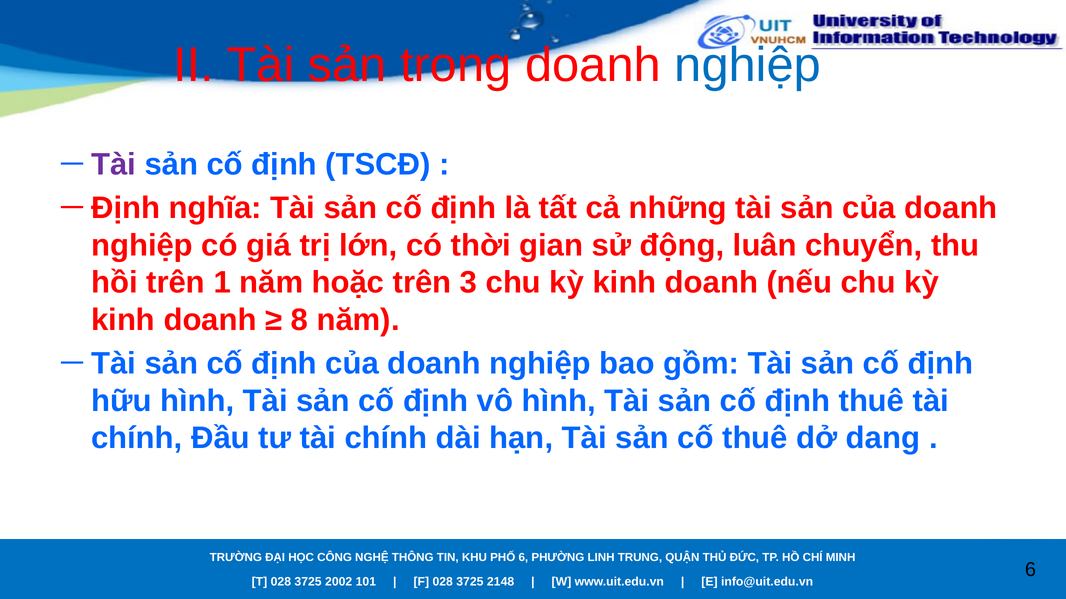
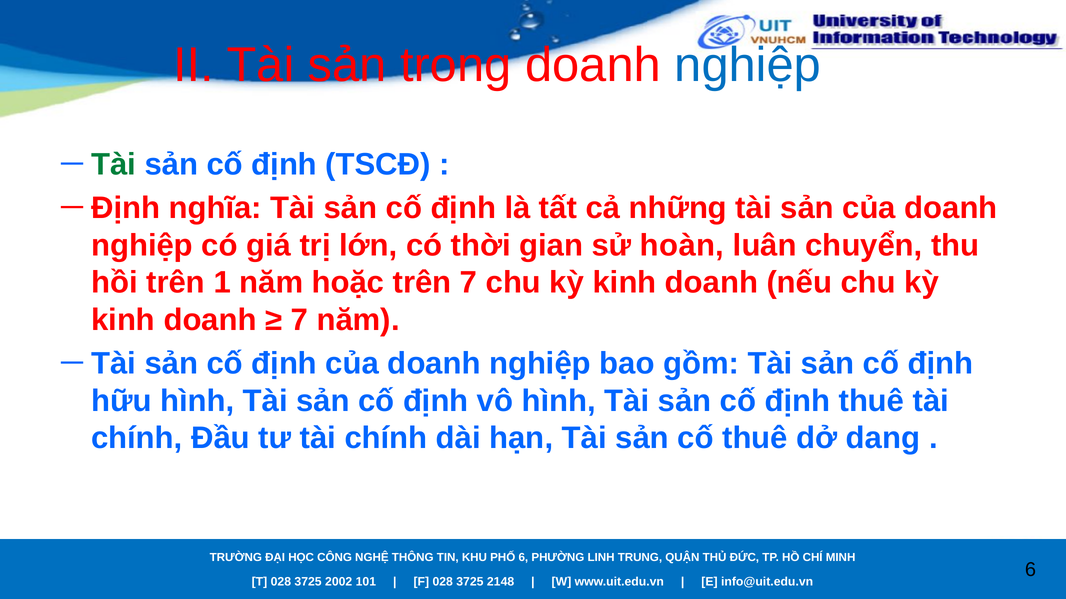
Tài colour: purple -> green (114, 165)
động: động -> hoàn (682, 246)
trên 3: 3 -> 7 (469, 283)
8: 8 -> 7 (299, 320)
